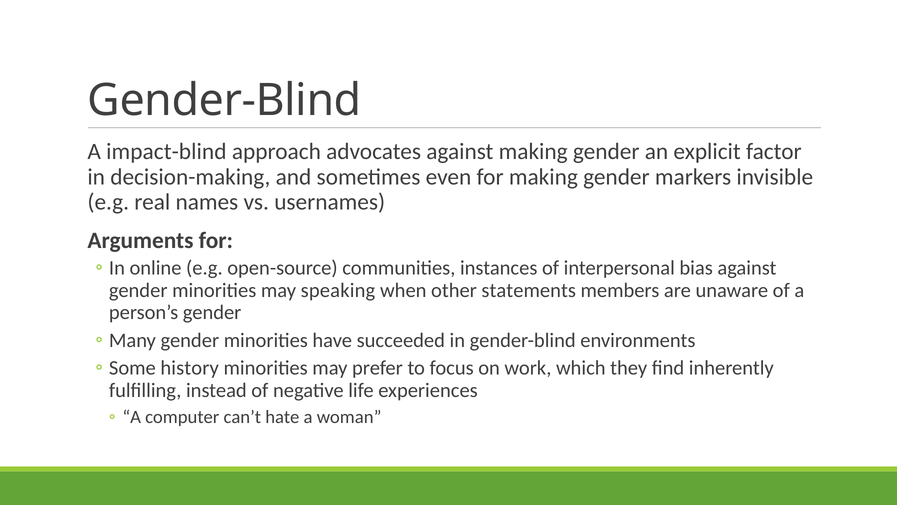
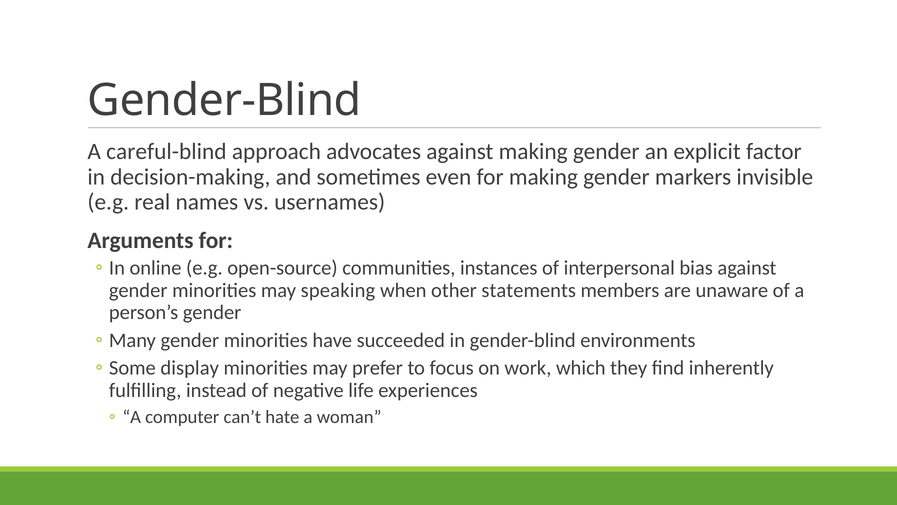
impact-blind: impact-blind -> careful-blind (166, 152)
history: history -> display (190, 368)
